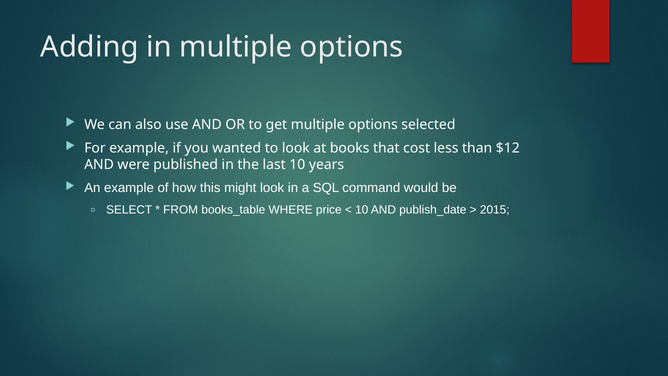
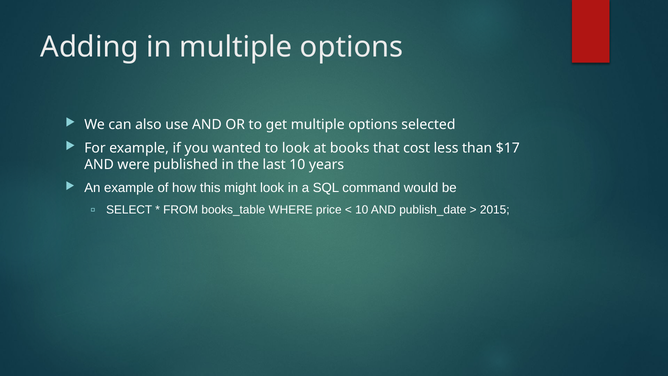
$12: $12 -> $17 (508, 148)
